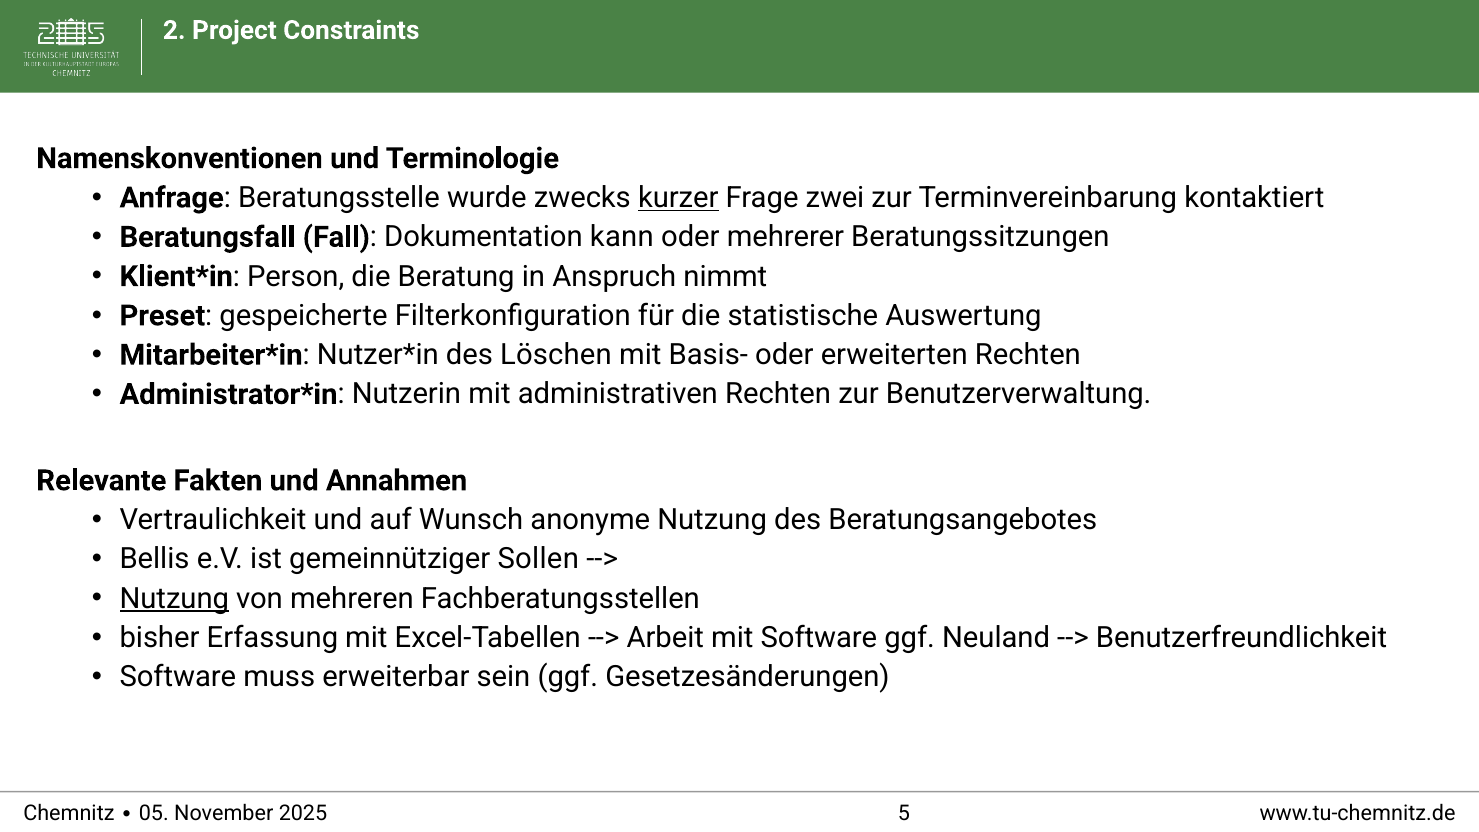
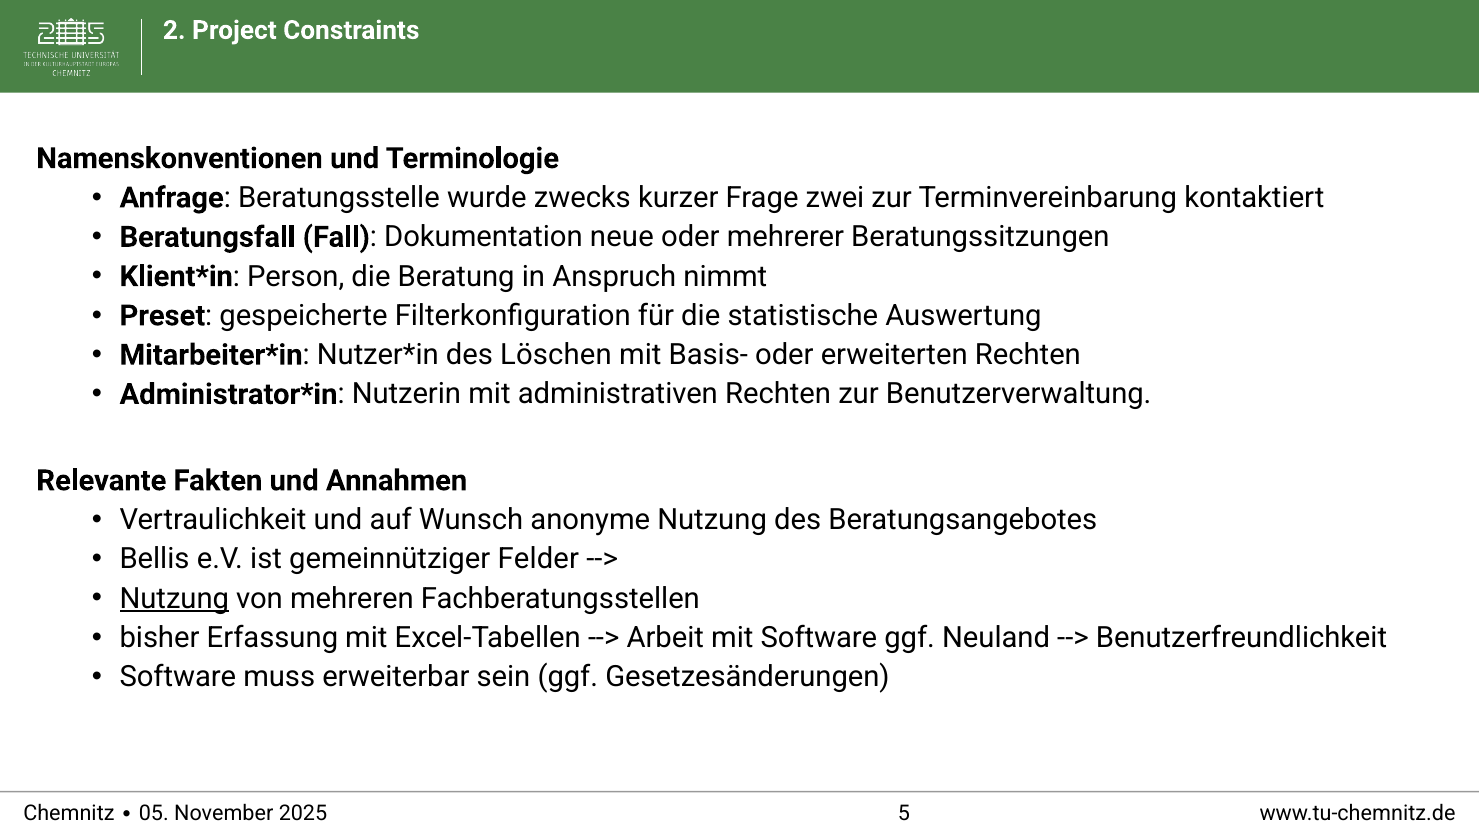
kurzer underline: present -> none (678, 198)
kann: kann -> neue (622, 237)
Sollen: Sollen -> Felder (538, 559)
